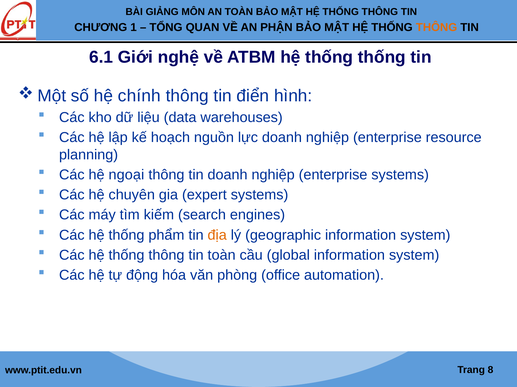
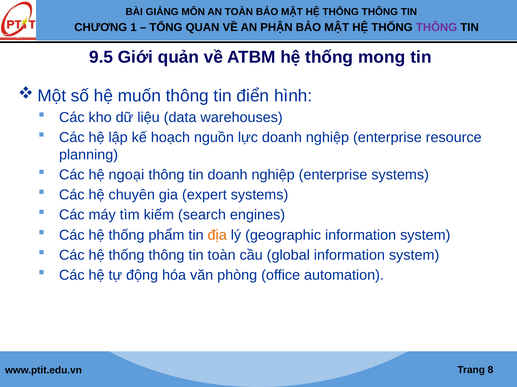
THÔNG colour: orange -> purple (437, 27)
6.1: 6.1 -> 9.5 (101, 57)
nghệ: nghệ -> quản (178, 57)
thống thống: thống -> mong (382, 57)
chính: chính -> muốn (139, 96)
